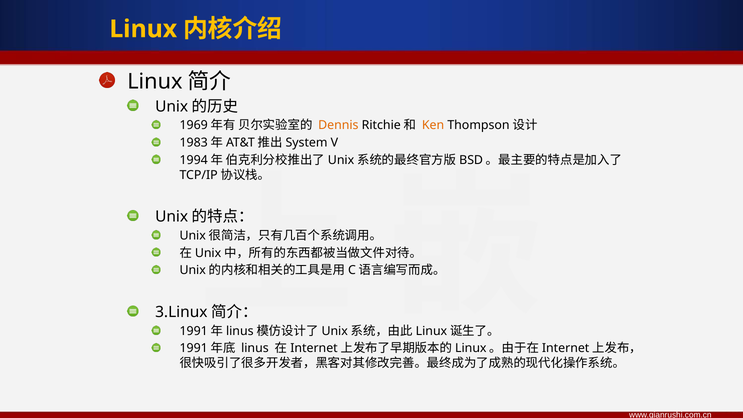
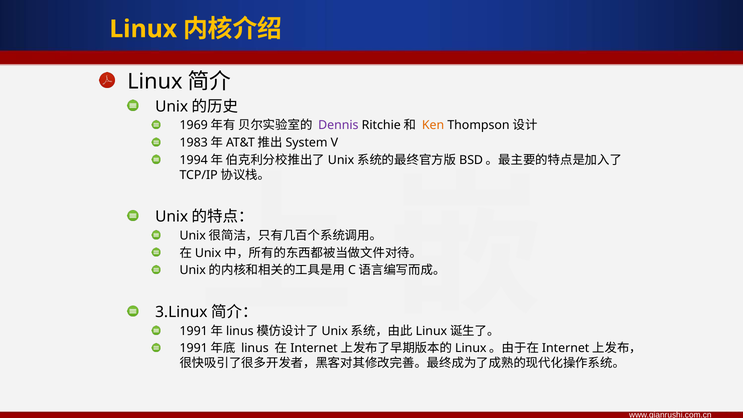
Dennis colour: orange -> purple (338, 125)
